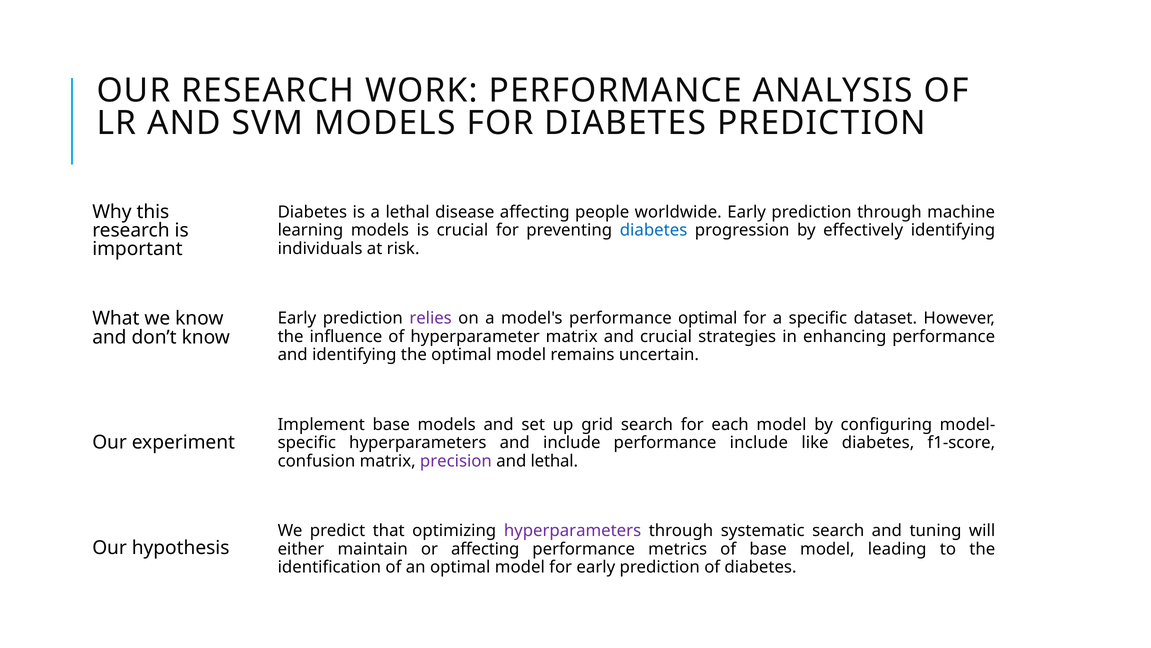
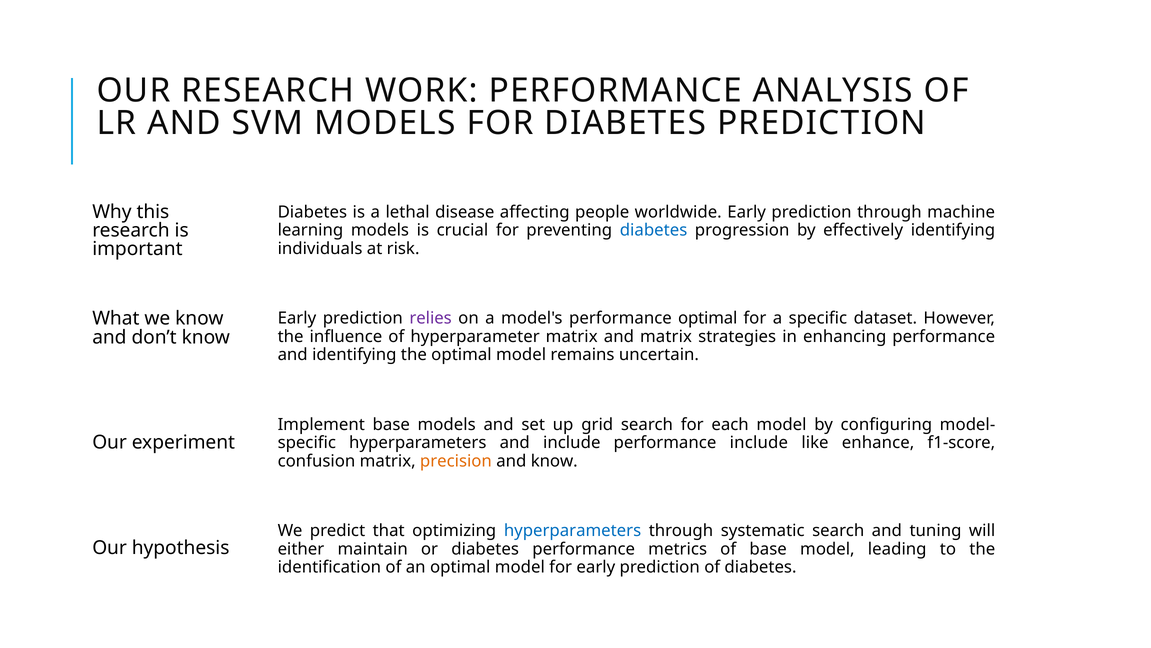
and crucial: crucial -> matrix (666, 336)
like diabetes: diabetes -> enhance (878, 442)
precision colour: purple -> orange (456, 461)
and lethal: lethal -> know (554, 461)
hyperparameters colour: purple -> blue (573, 530)
or affecting: affecting -> diabetes (485, 549)
